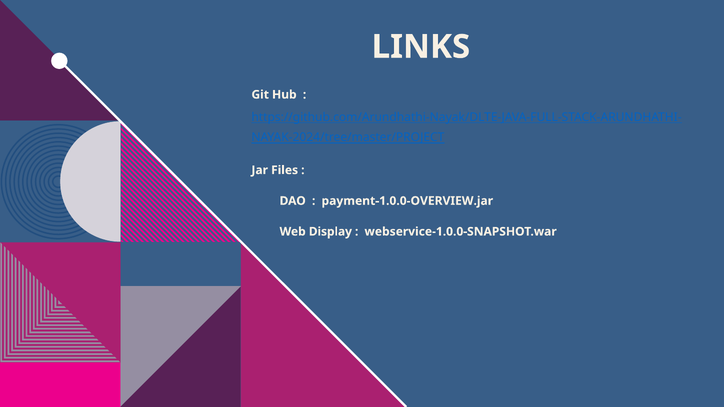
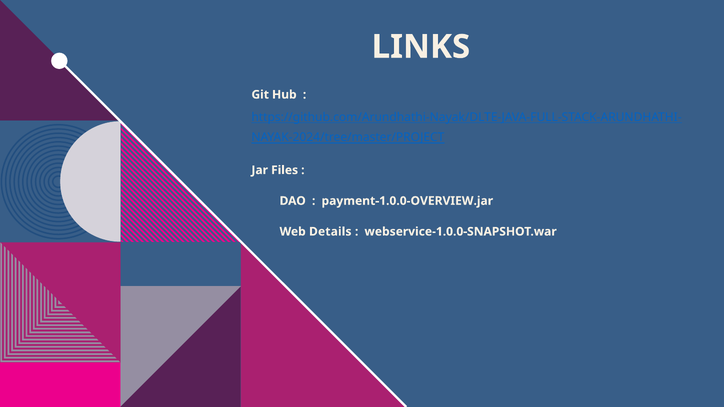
Display: Display -> Details (330, 232)
